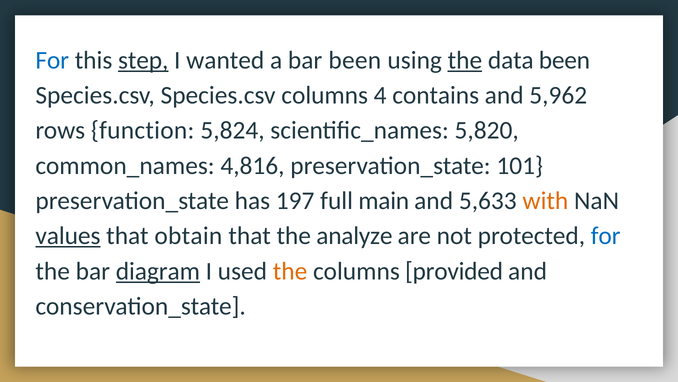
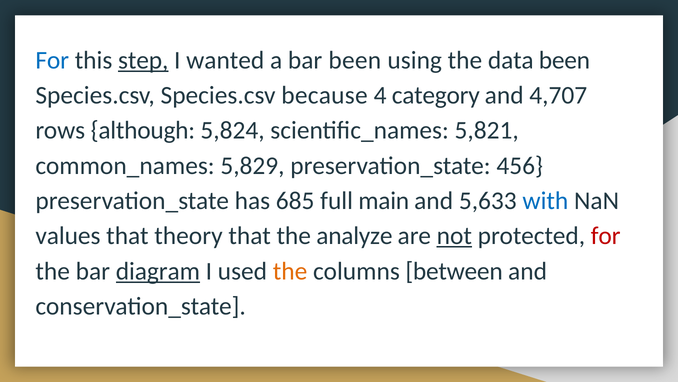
the underline: present -> none (465, 60)
Species.csv columns: columns -> because (325, 95)
contains: contains -> category (436, 95)
5,962: 5,962 -> 4,707 (558, 95)
function: function -> although (143, 130)
5,820: 5,820 -> 5,821 (487, 130)
4,816: 4,816 -> 5,829 (252, 165)
101: 101 -> 456 (520, 165)
197: 197 -> 685 (295, 201)
with colour: orange -> blue (545, 201)
values underline: present -> none (68, 236)
obtain: obtain -> theory (188, 236)
not underline: none -> present (454, 236)
for colour: blue -> red (606, 236)
provided: provided -> between (454, 271)
